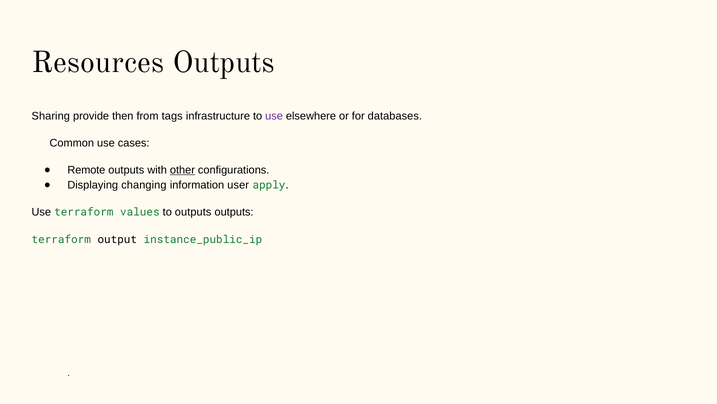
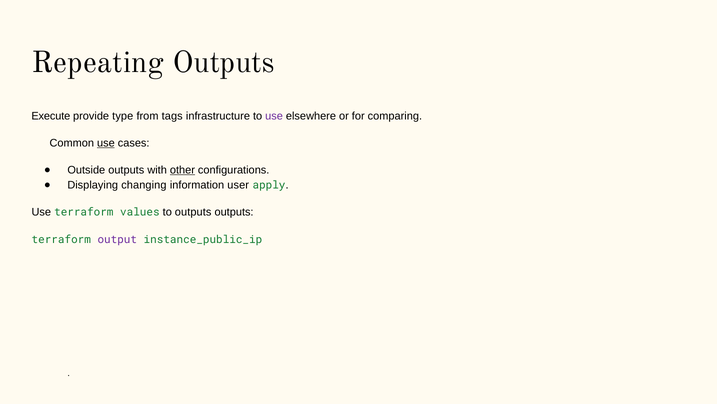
Resources: Resources -> Repeating (98, 62)
Sharing: Sharing -> Execute (51, 116)
then: then -> type (123, 116)
databases: databases -> comparing (395, 116)
use underline: none -> present (106, 143)
Remote: Remote -> Outside (86, 170)
output colour: black -> purple (117, 239)
